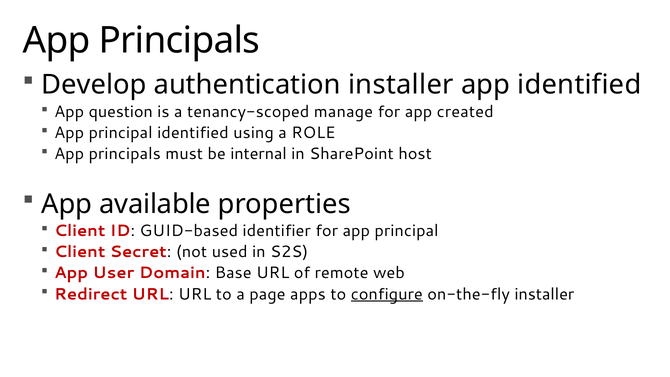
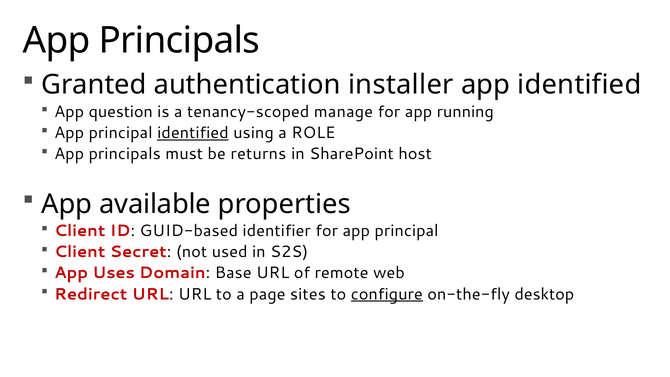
Develop: Develop -> Granted (94, 85)
created: created -> running (465, 112)
identified underline: none -> present (193, 133)
internal: internal -> returns (258, 154)
User: User -> Uses (114, 273)
apps: apps -> sites (308, 294)
on-the-fly installer: installer -> desktop (544, 294)
